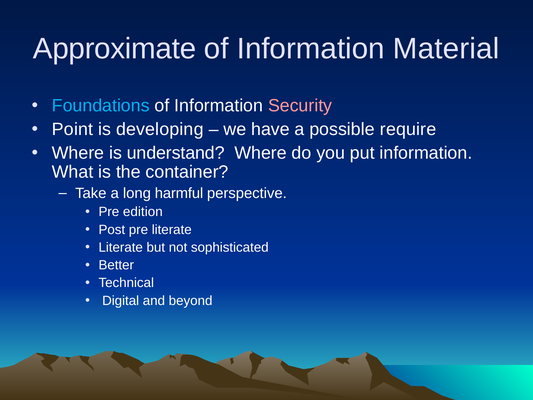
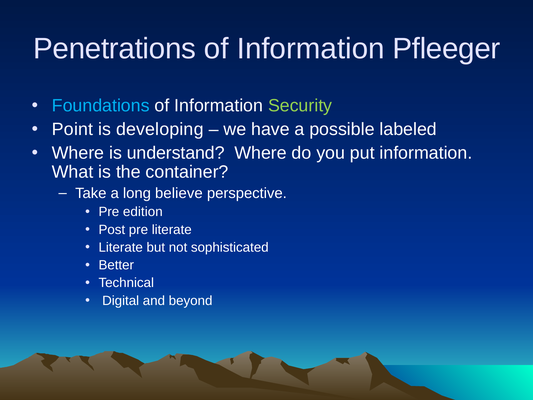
Approximate: Approximate -> Penetrations (115, 49)
Material: Material -> Pfleeger (446, 49)
Security colour: pink -> light green (300, 105)
require: require -> labeled (408, 129)
harmful: harmful -> believe (179, 193)
